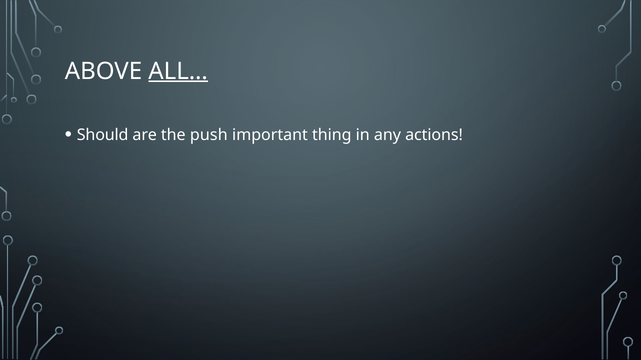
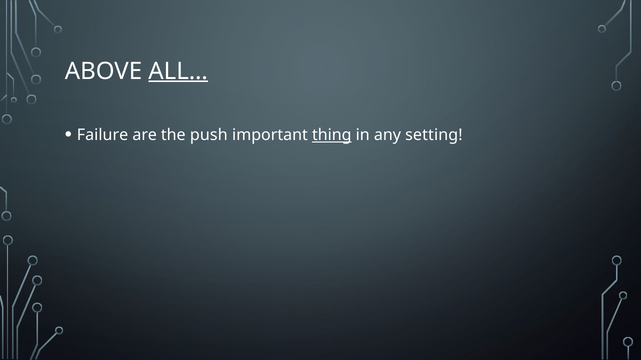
Should: Should -> Failure (103, 135)
thing underline: none -> present (332, 135)
actions: actions -> setting (434, 135)
